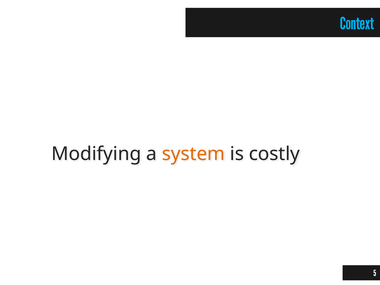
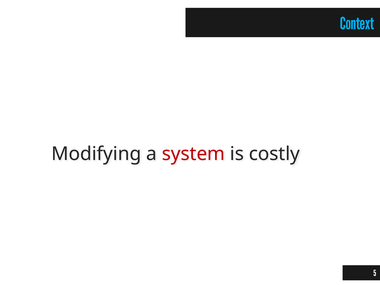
system colour: orange -> red (193, 154)
